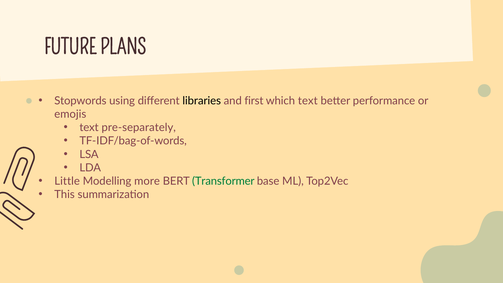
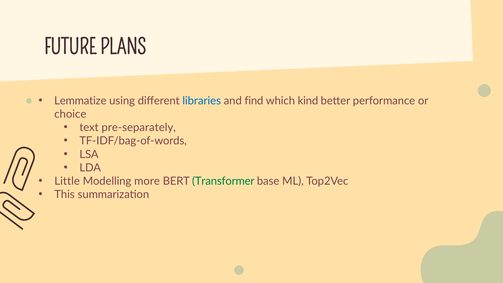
Stopwords: Stopwords -> Lemmatize (80, 101)
libraries colour: black -> blue (202, 101)
first: first -> find (254, 101)
which text: text -> kind (308, 101)
emojis: emojis -> choice (70, 114)
